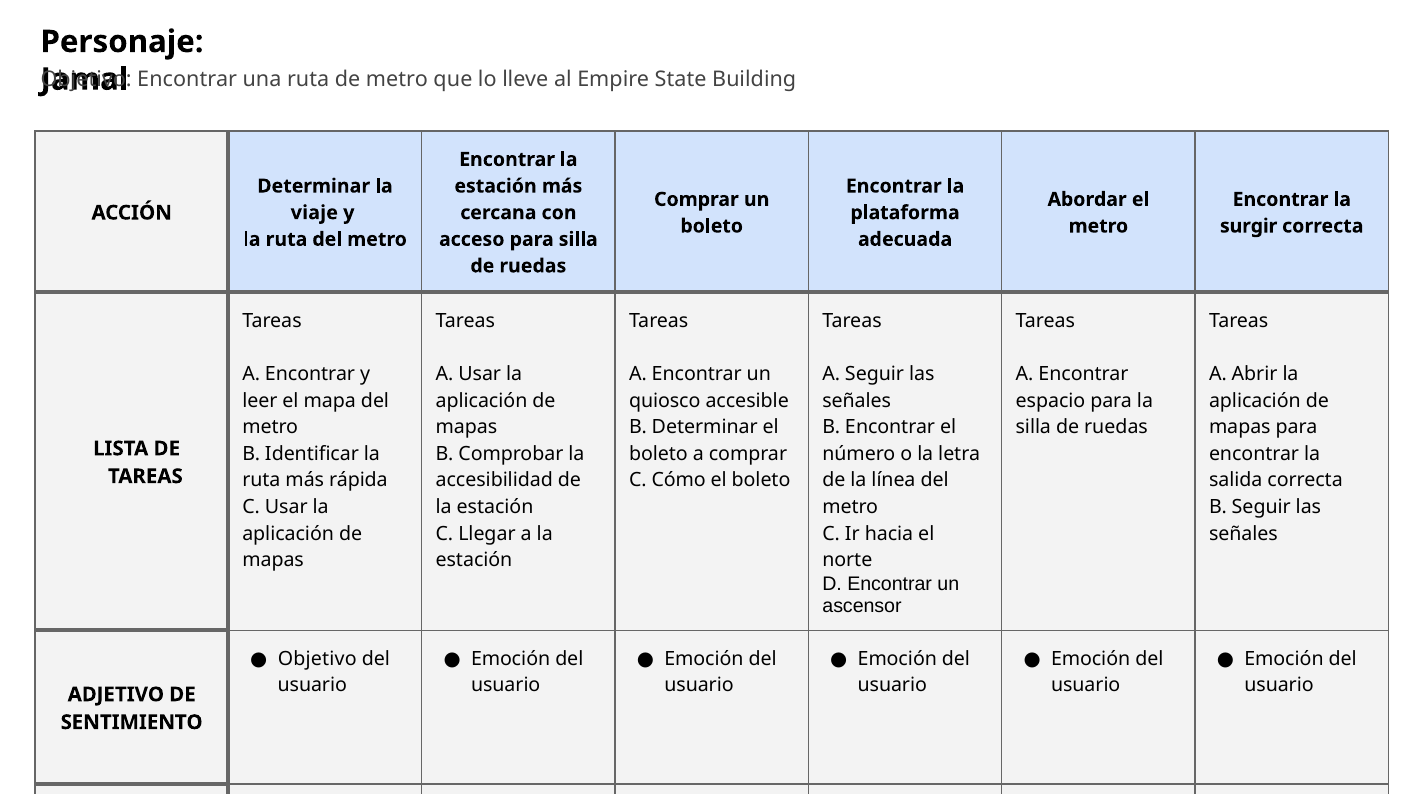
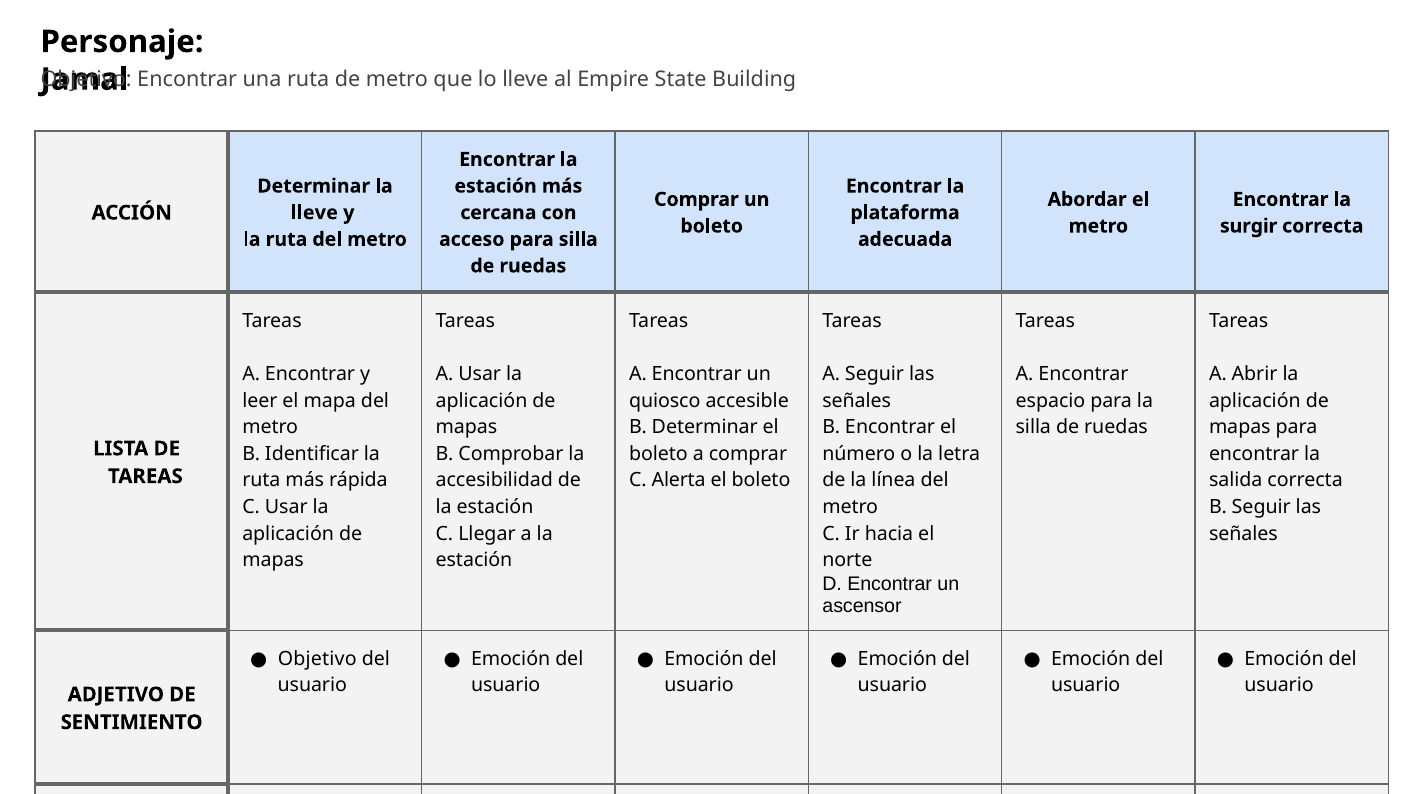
viaje: viaje -> lleve (314, 213)
Cómo: Cómo -> Alerta (679, 481)
